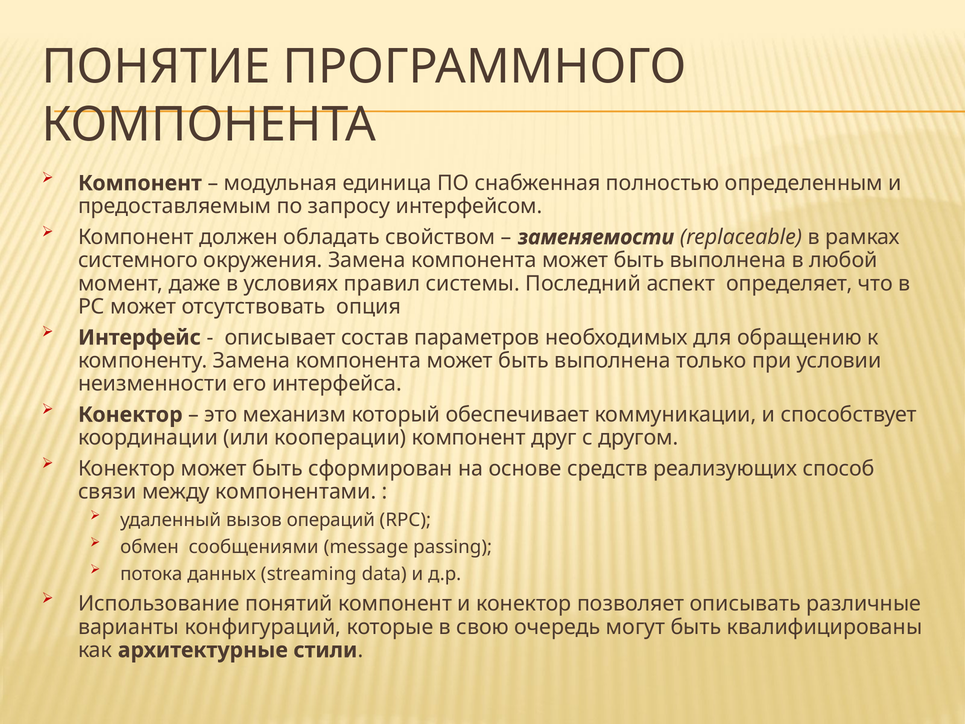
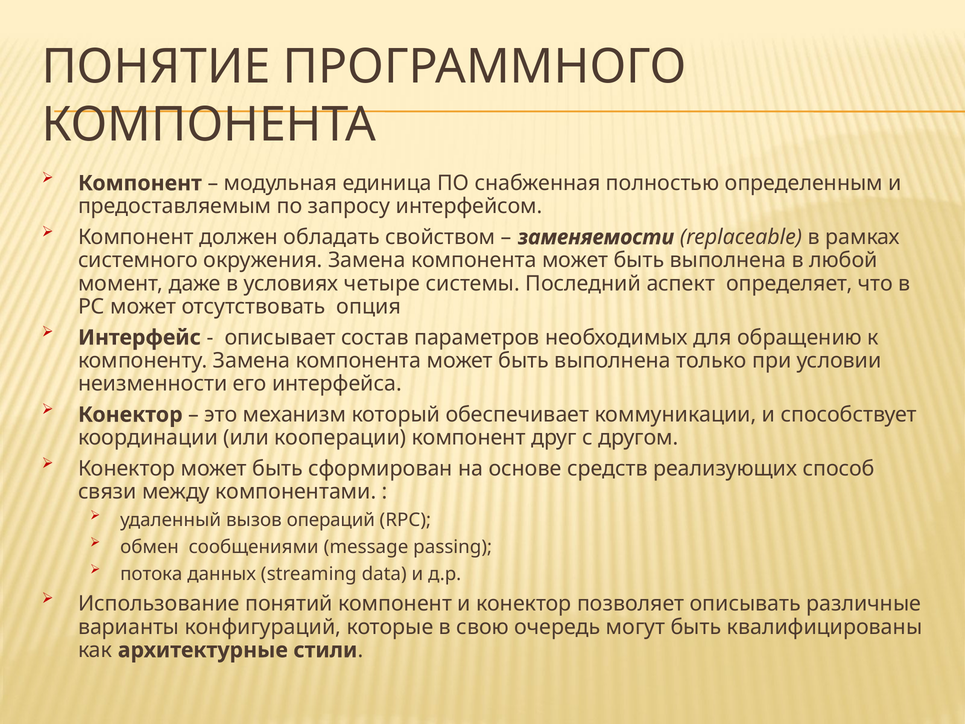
правил: правил -> четыре (382, 283)
